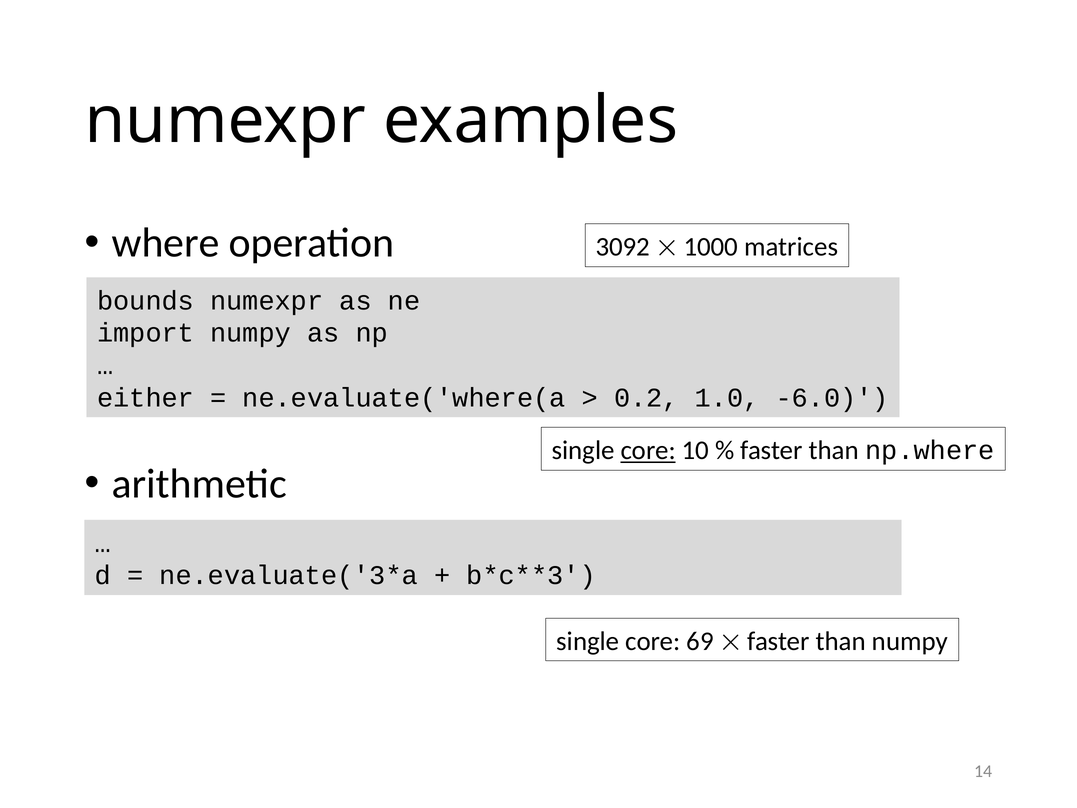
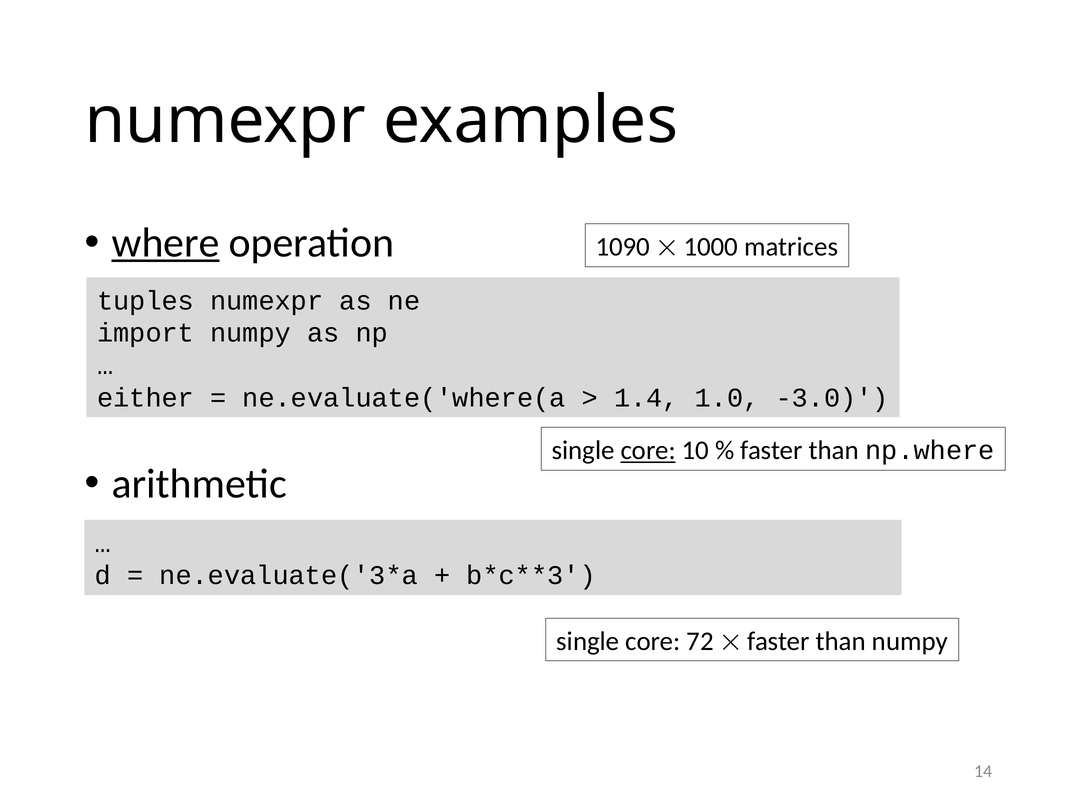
where underline: none -> present (166, 243)
3092: 3092 -> 1090 (623, 247)
bounds: bounds -> tuples (146, 301)
0.2: 0.2 -> 1.4 (646, 398)
-6.0: -6.0 -> -3.0 (832, 398)
69: 69 -> 72 (700, 641)
